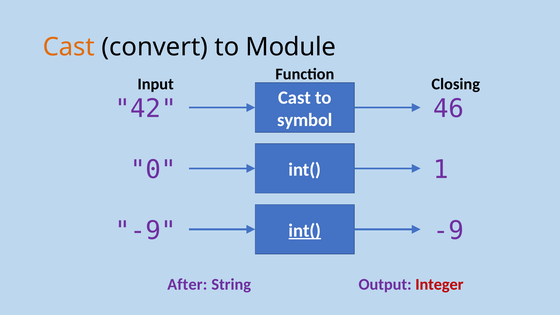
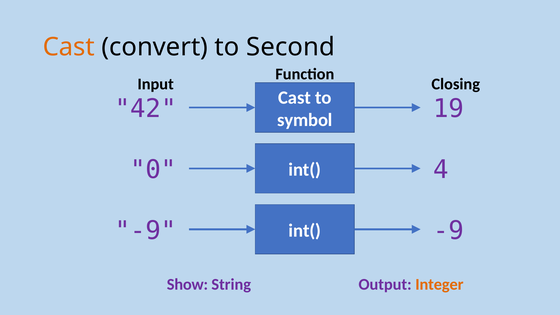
Module: Module -> Second (291, 47)
46: 46 -> 19 (449, 109)
1: 1 -> 4 (441, 170)
int( underline: present -> none (305, 231)
After: After -> Show (187, 285)
Integer colour: red -> orange (439, 285)
